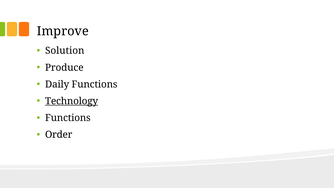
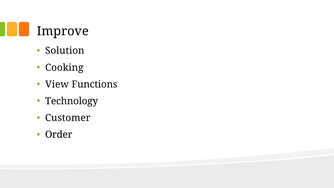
Produce: Produce -> Cooking (64, 68)
Daily: Daily -> View (57, 84)
Technology underline: present -> none (72, 101)
Functions: Functions -> Customer (68, 118)
